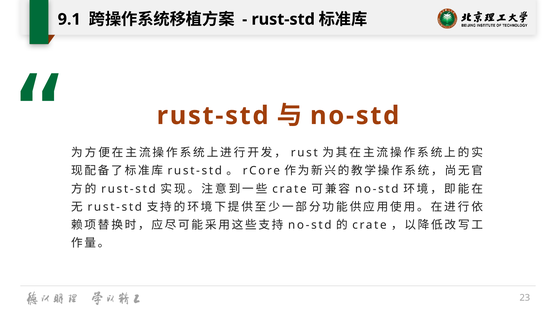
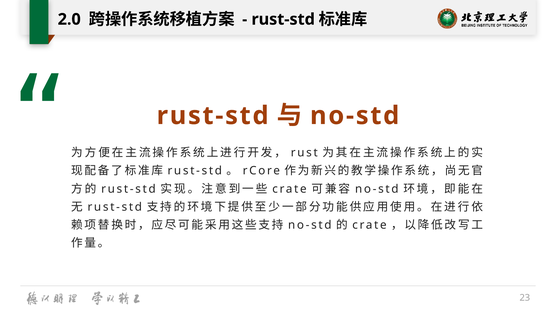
9.1: 9.1 -> 2.0 (69, 19)
